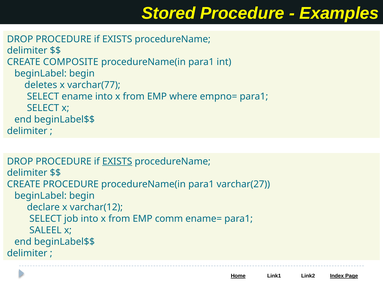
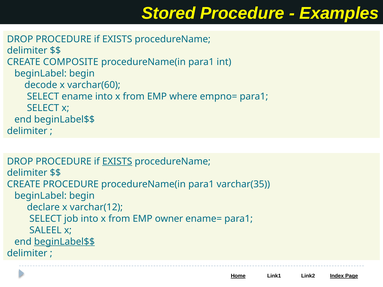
deletes: deletes -> decode (41, 85)
varchar(77: varchar(77 -> varchar(60 (94, 85)
varchar(27: varchar(27 -> varchar(35 (243, 184)
comm: comm -> owner (169, 219)
beginLabel$$ underline: none -> present (64, 242)
